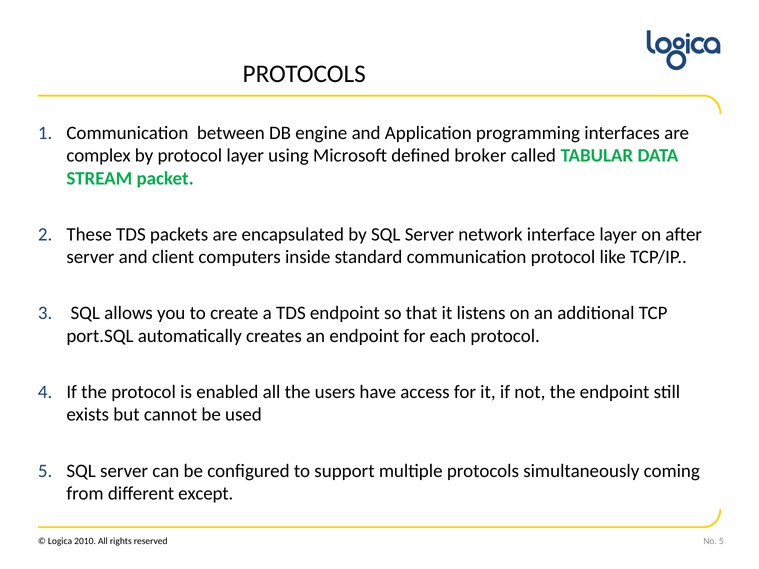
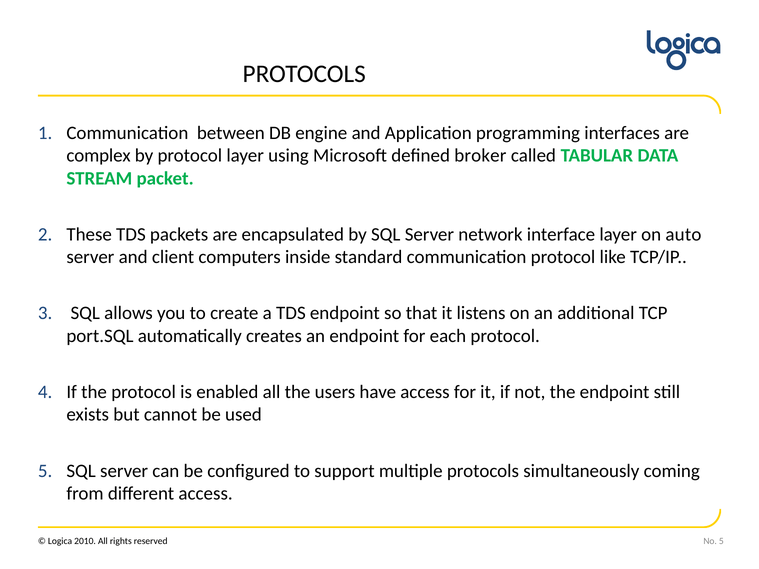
after: after -> auto (683, 234)
different except: except -> access (206, 494)
